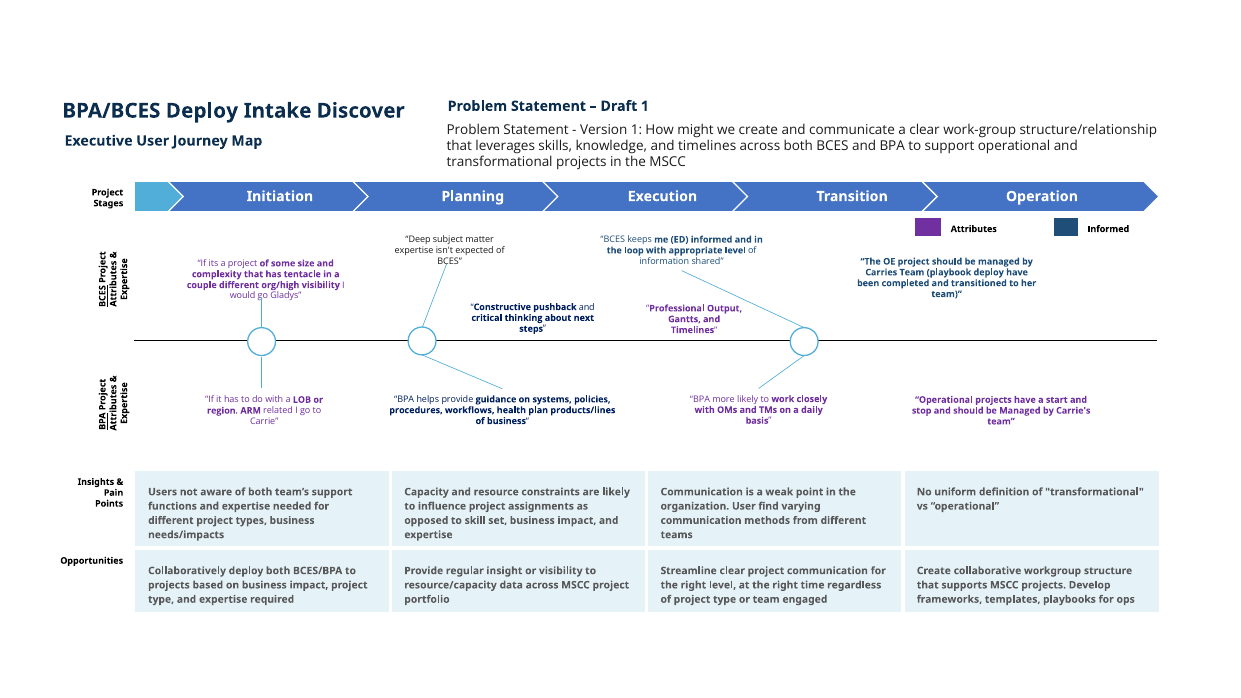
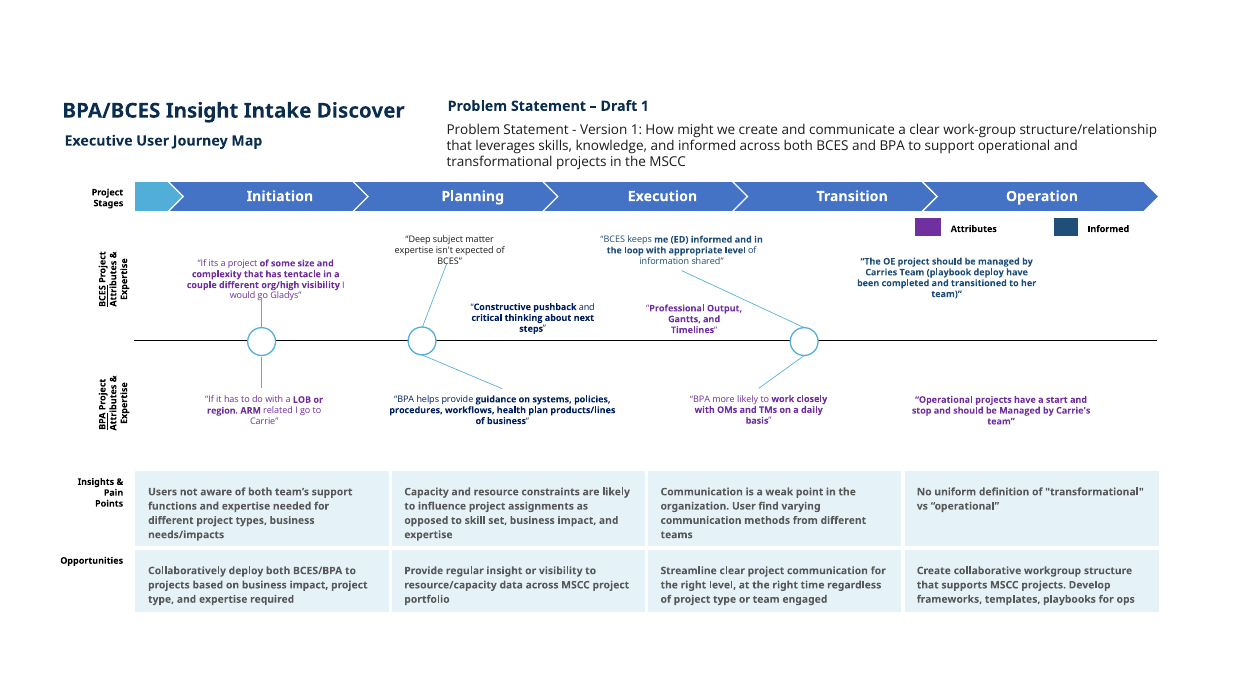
BPA/BCES Deploy: Deploy -> Insight (202, 111)
knowledge and timelines: timelines -> informed (707, 146)
